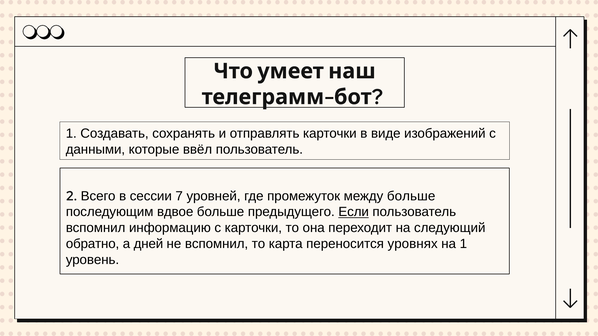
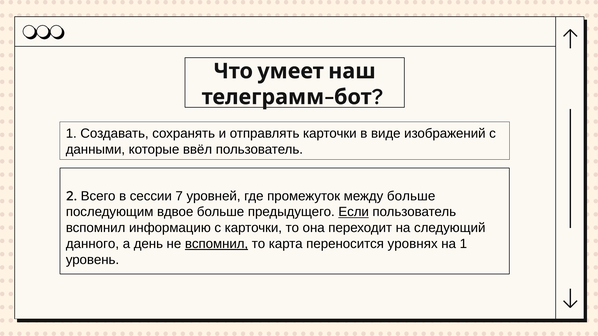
обратно: обратно -> данного (92, 244)
дней: дней -> день (148, 244)
вспомнил underline: none -> present (217, 244)
